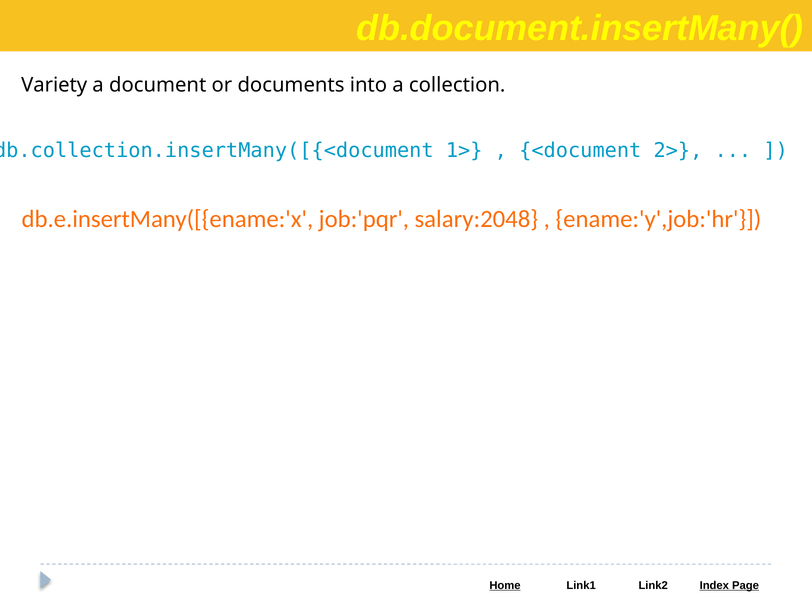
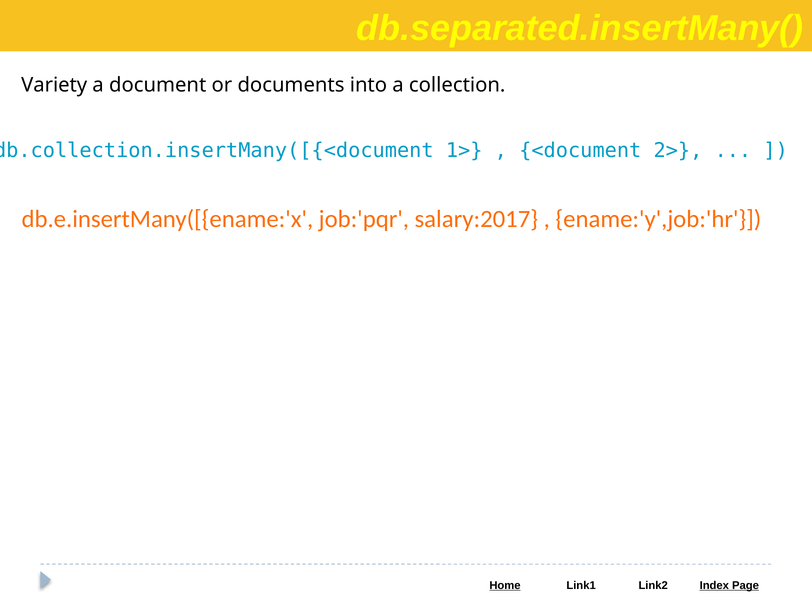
db.document.insertMany(: db.document.insertMany( -> db.separated.insertMany( (580, 28)
salary:2048: salary:2048 -> salary:2017 (476, 219)
